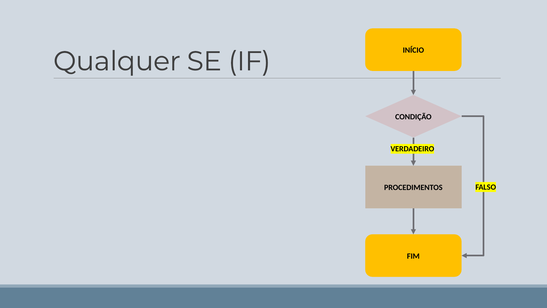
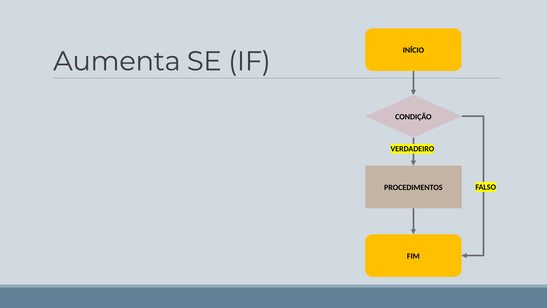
Qualquer: Qualquer -> Aumenta (117, 61)
